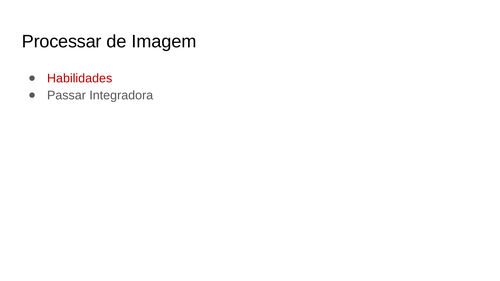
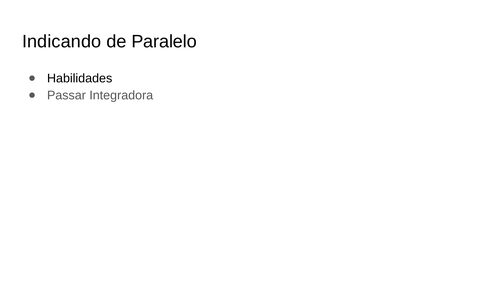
Processar: Processar -> Indicando (62, 41)
Imagem: Imagem -> Paralelo (164, 41)
Habilidades colour: red -> black (80, 78)
